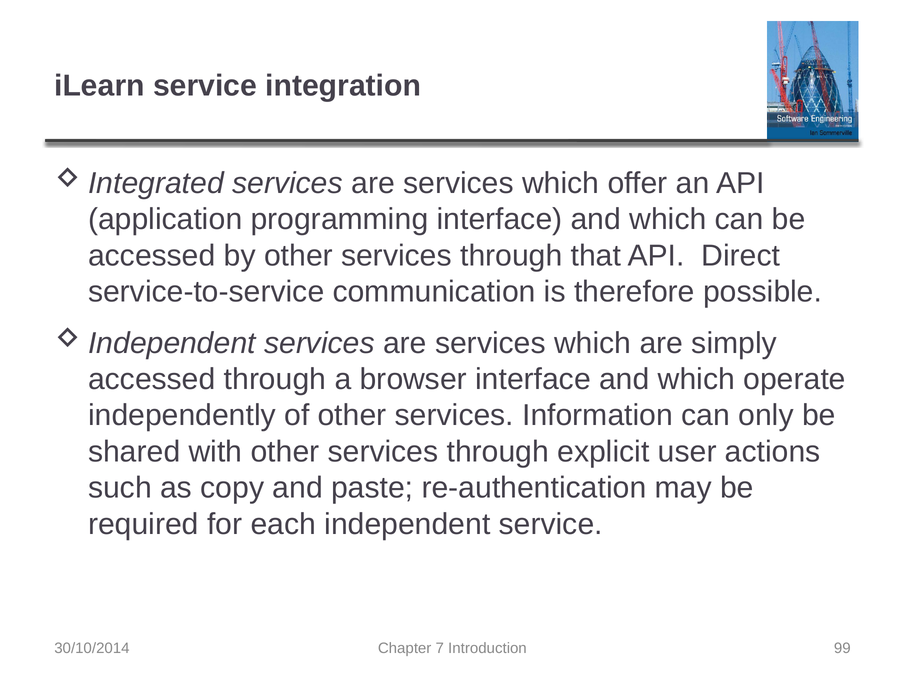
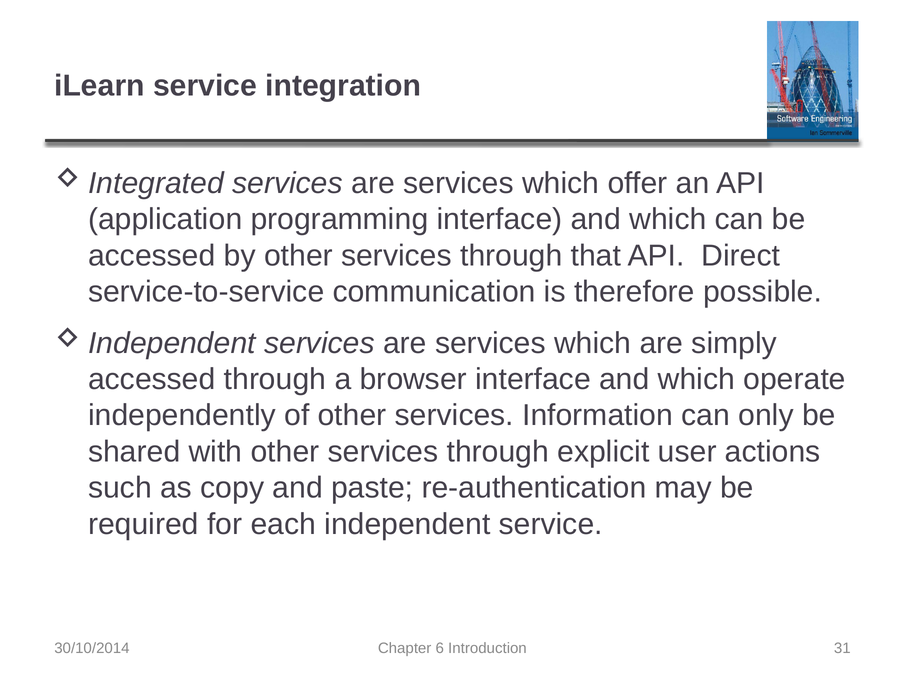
7: 7 -> 6 (440, 648)
99: 99 -> 31 (842, 648)
